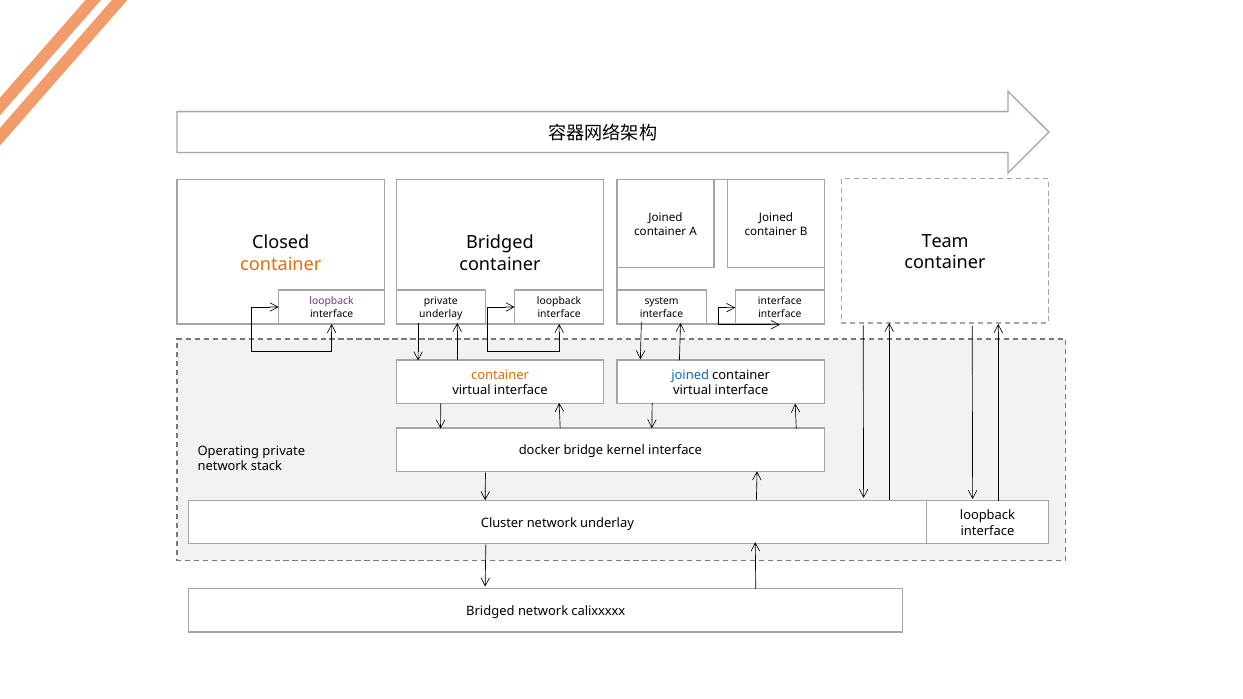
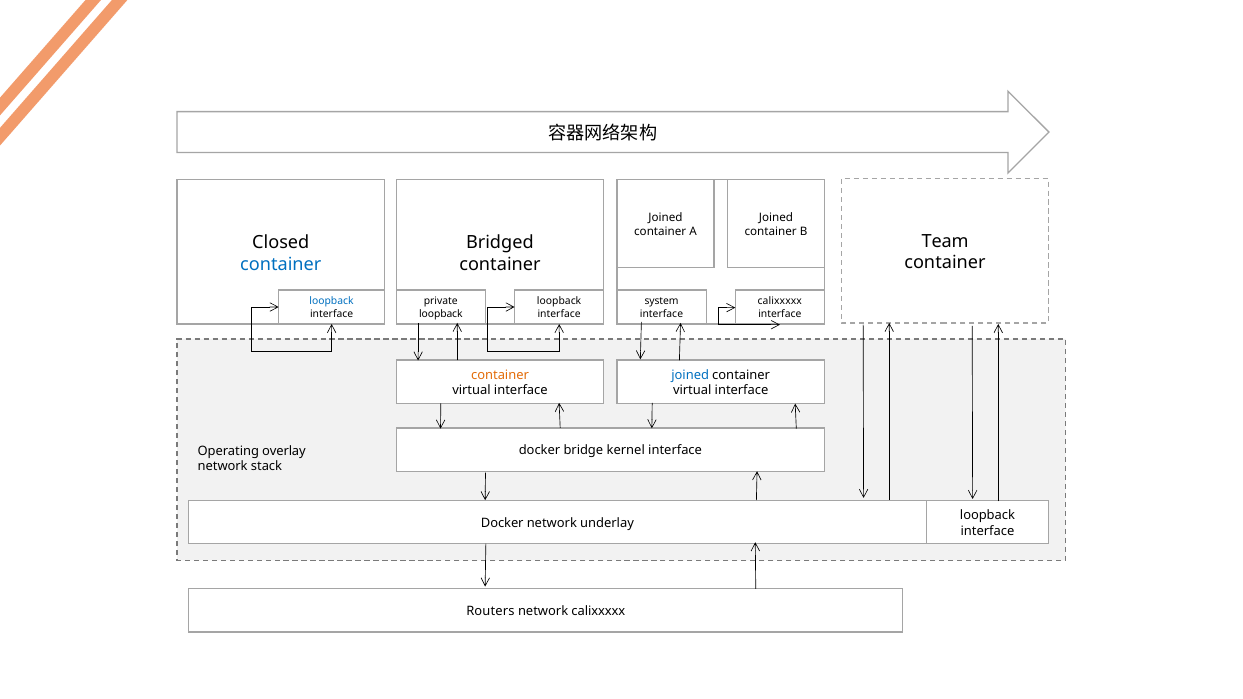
container colour: orange -> blue (281, 264)
loopback colour: purple -> blue (332, 302)
interface: interface -> calixxxxx (780, 302)
underlay: underlay -> loopback (441, 314)
Operating private: private -> overlay (284, 451)
Cluster: Cluster -> Docker (502, 523)
Bridged: Bridged -> Routers (490, 611)
